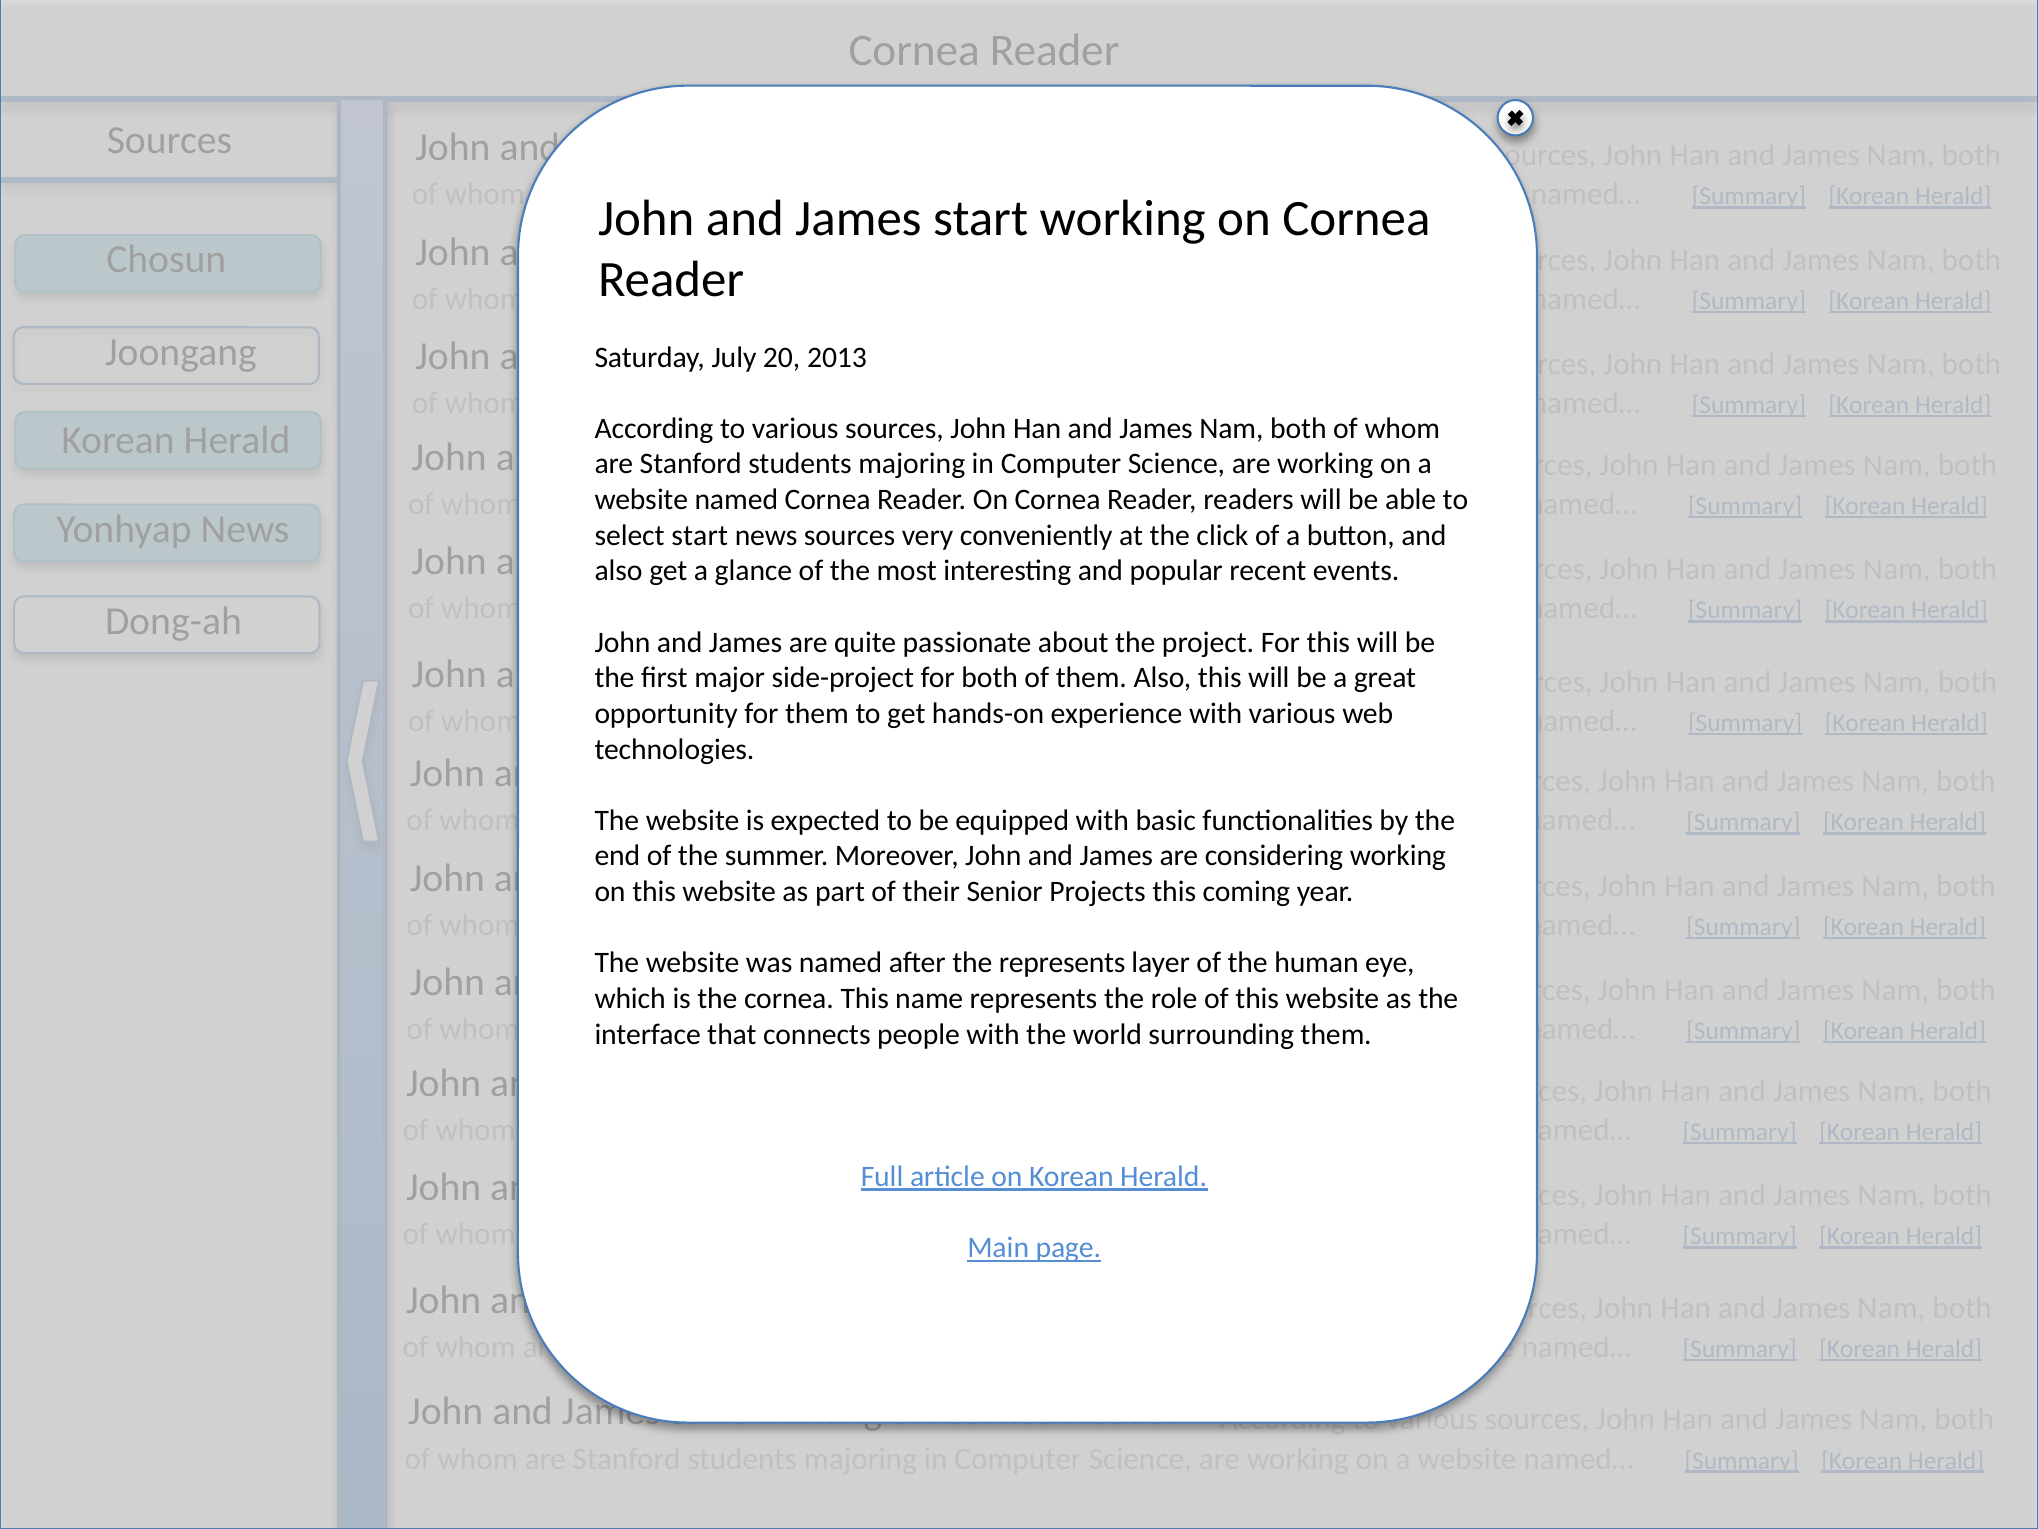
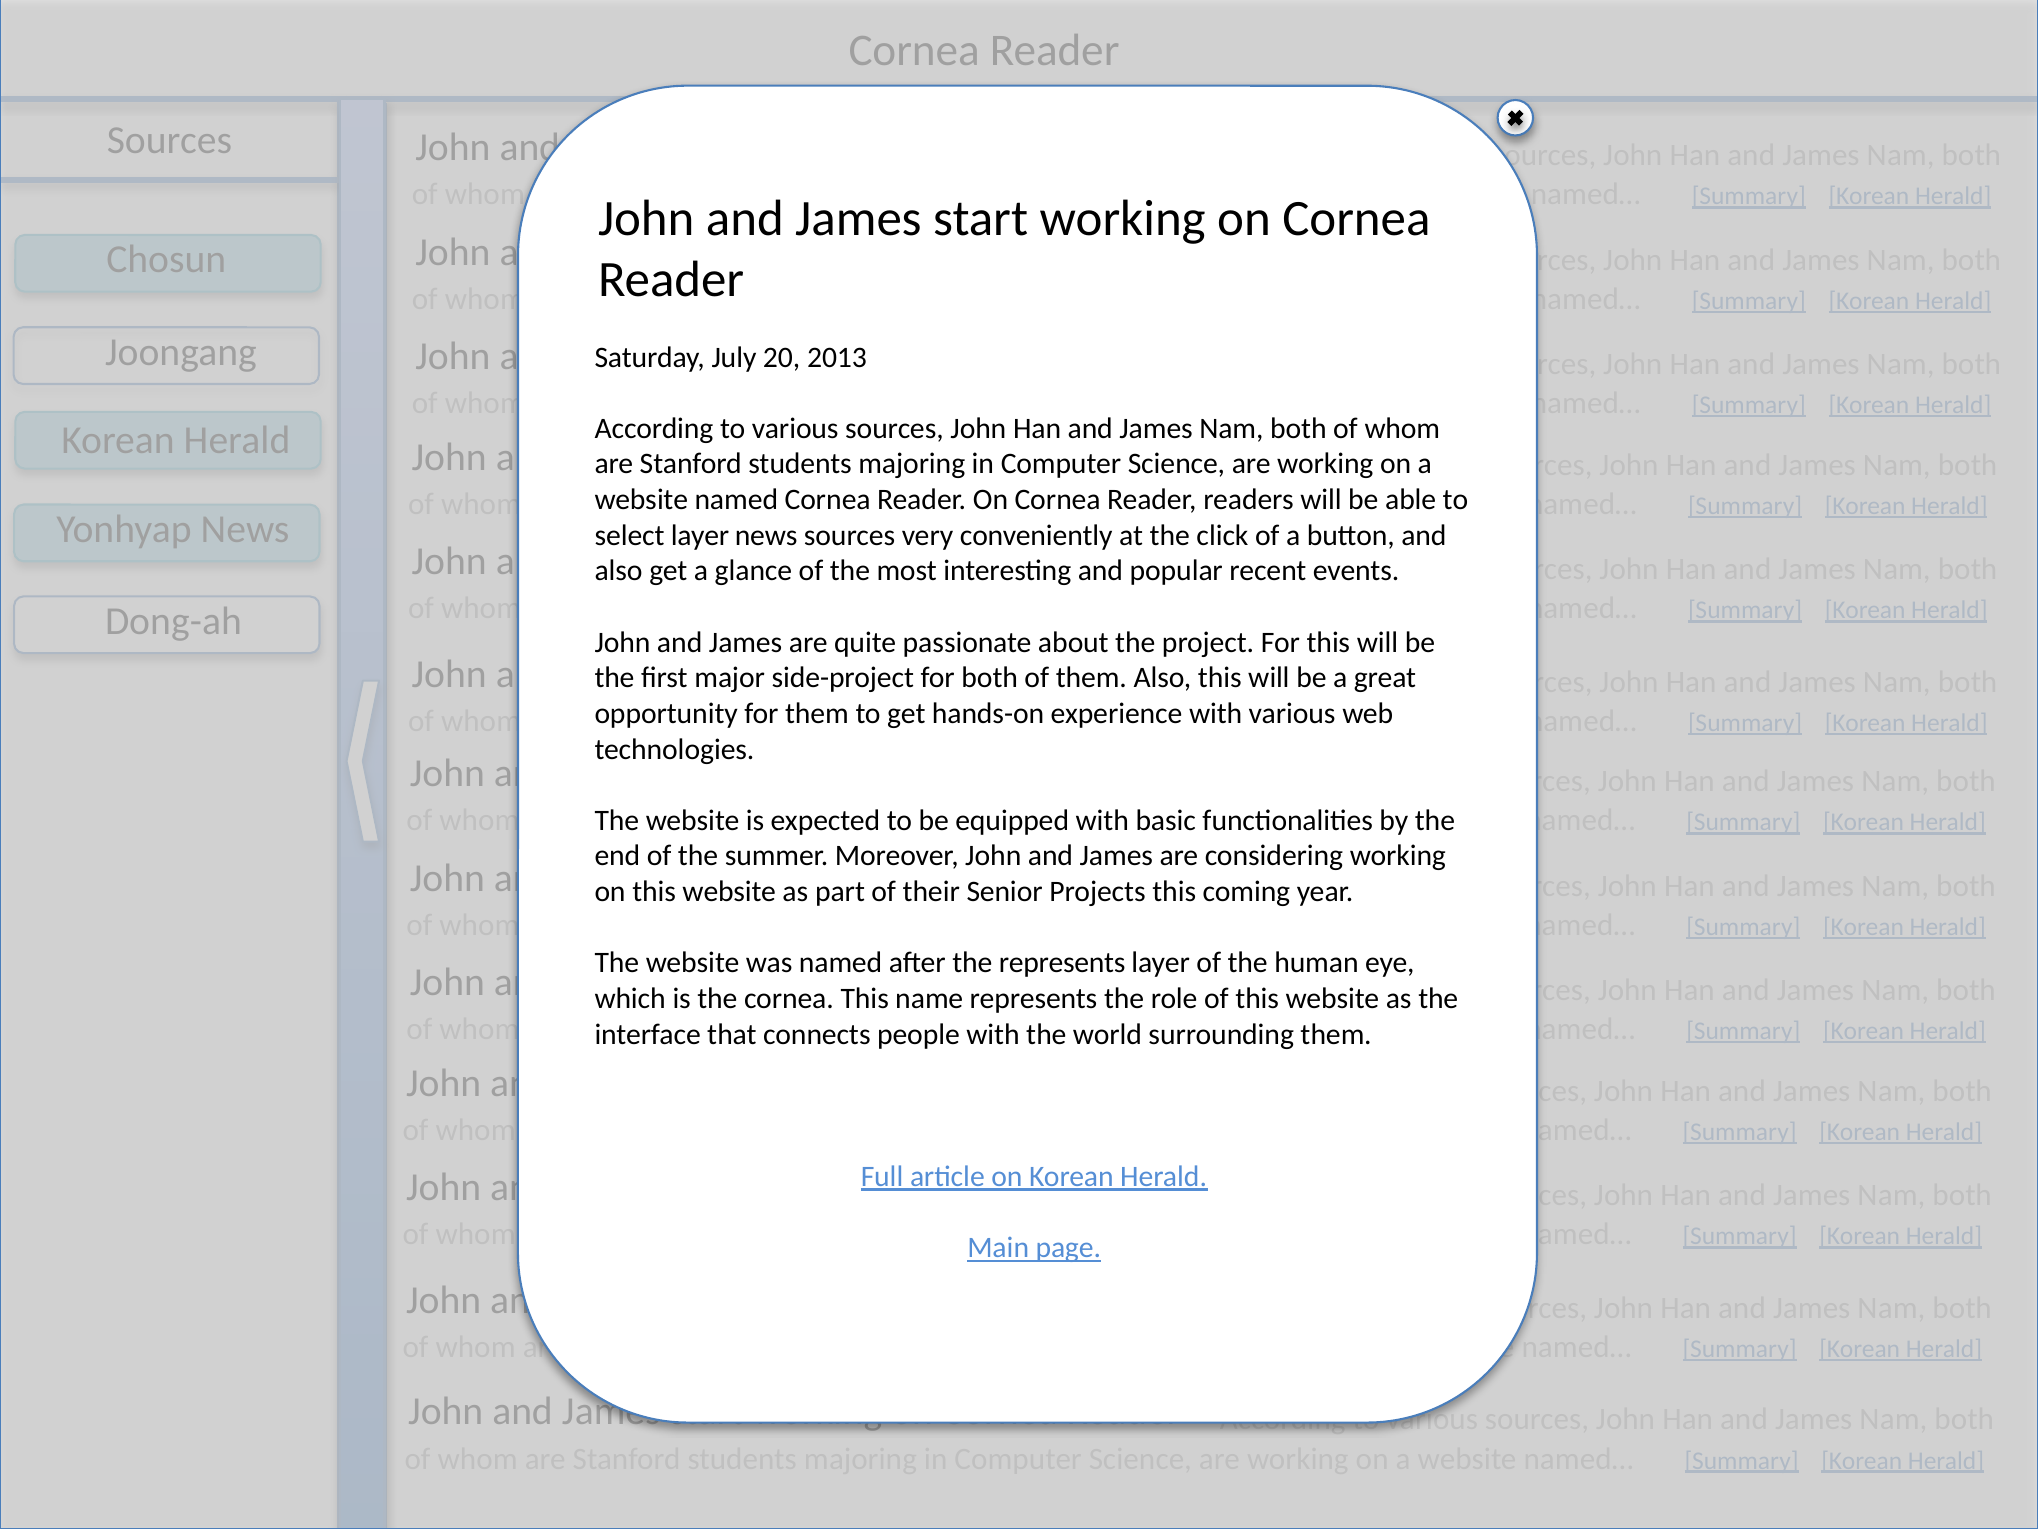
select start: start -> layer (700, 535)
